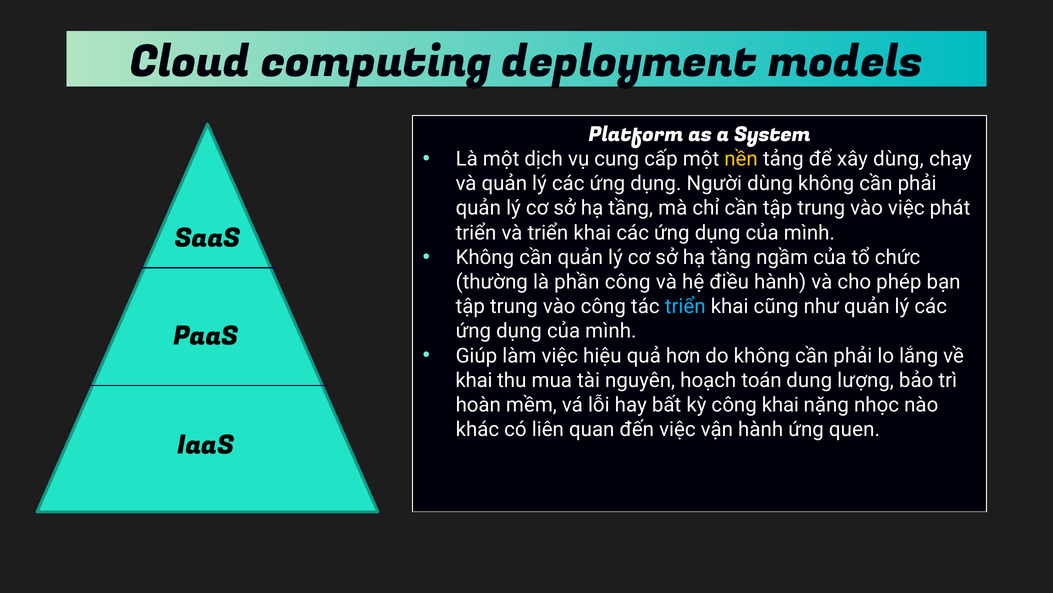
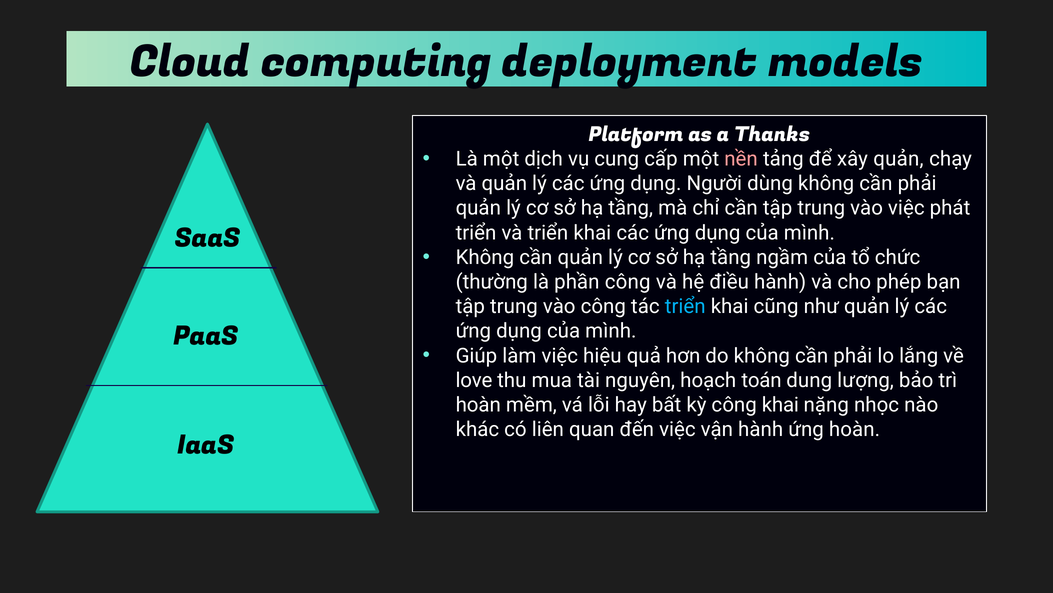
System: System -> Thanks (772, 134)
nền colour: yellow -> pink (741, 159)
xây dùng: dùng -> quản (898, 159)
khai: khai -> love (474, 380)
ứng quen: quen -> hoàn (854, 429)
